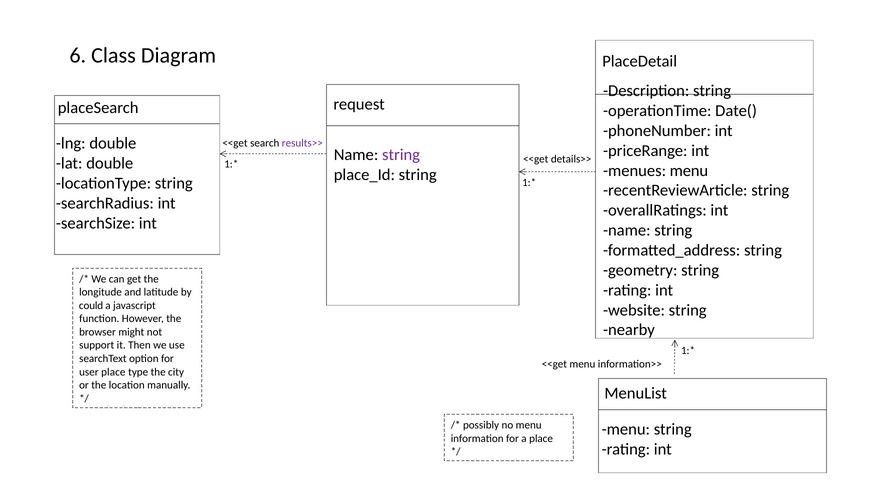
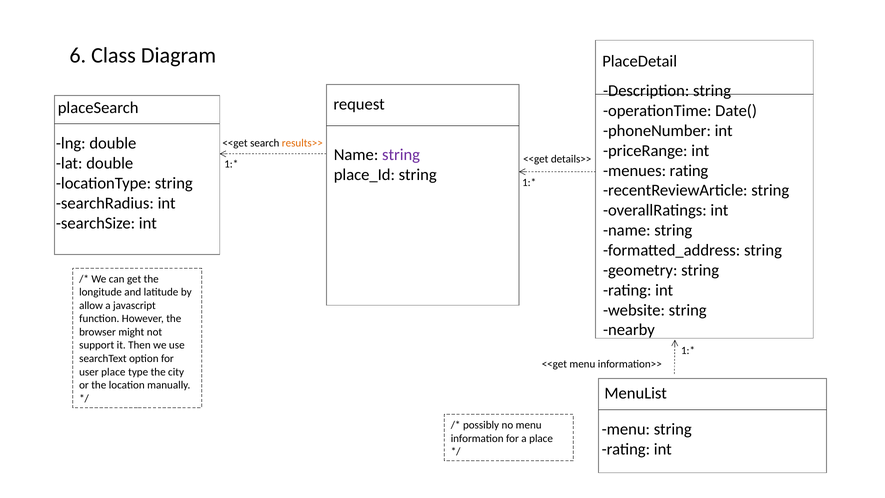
results>> colour: purple -> orange (302, 143)
menues menu: menu -> rating (689, 171)
could: could -> allow (91, 305)
